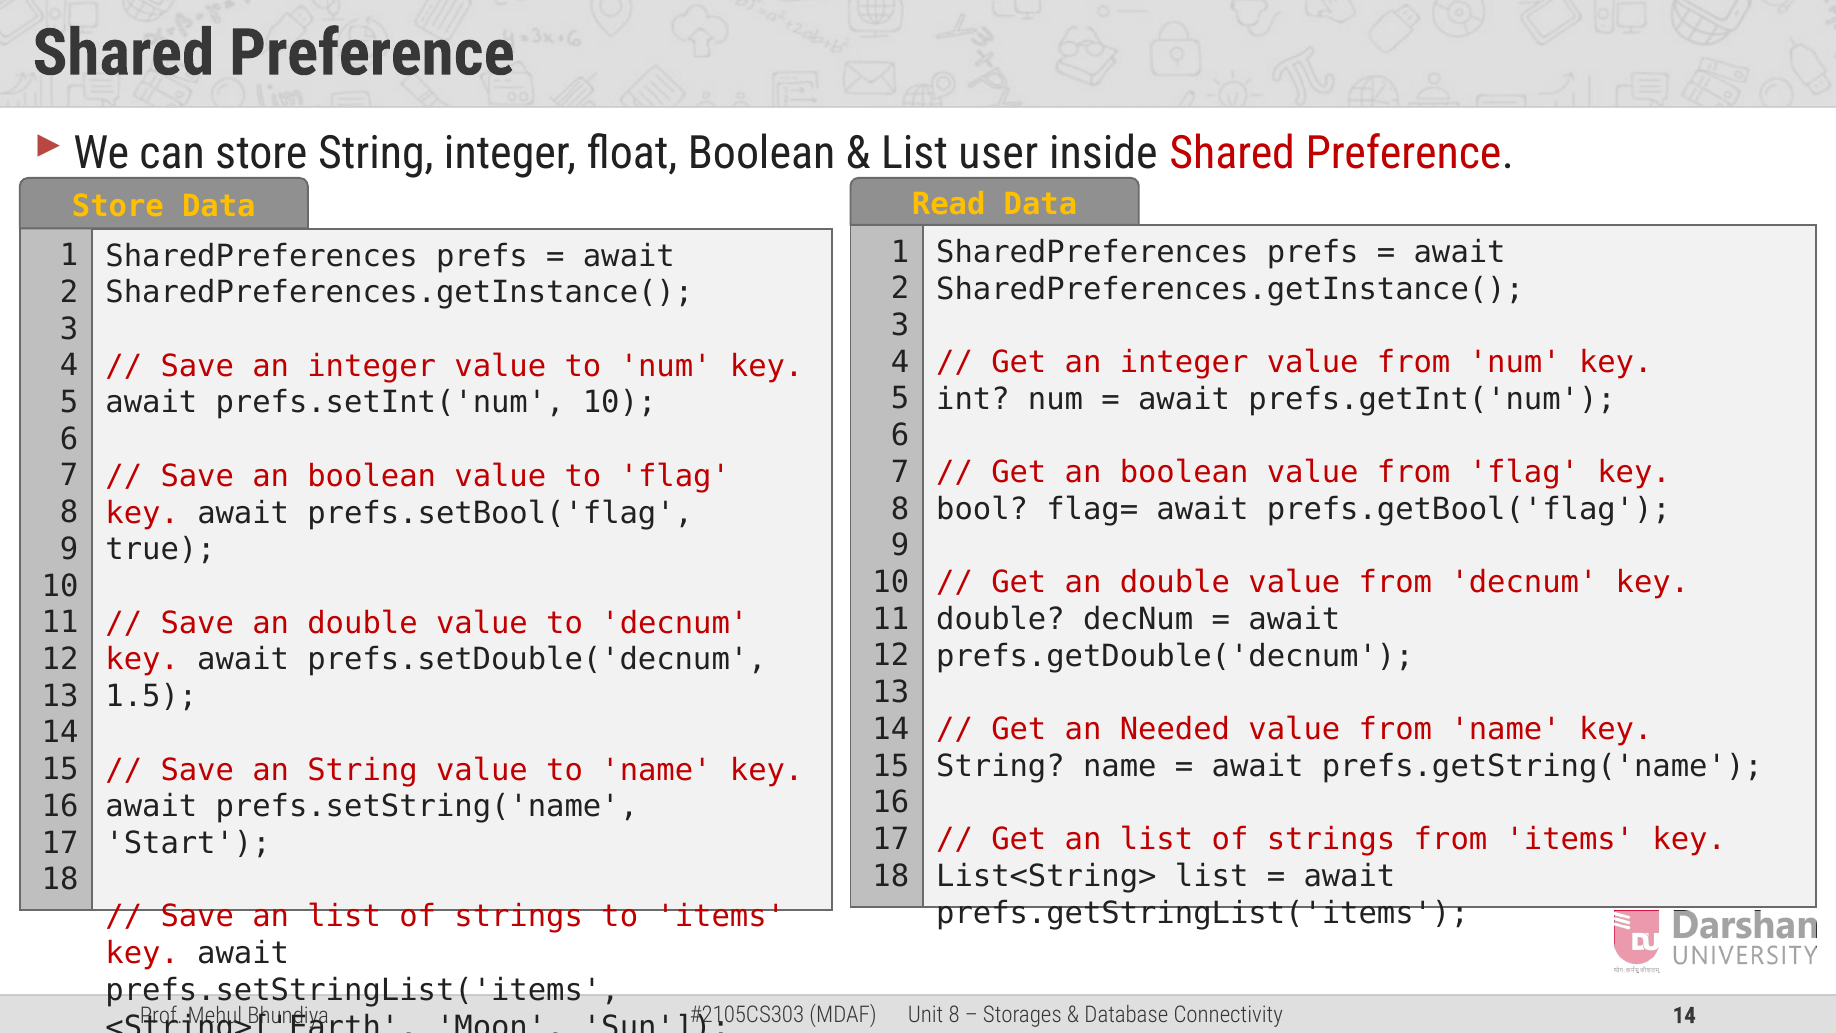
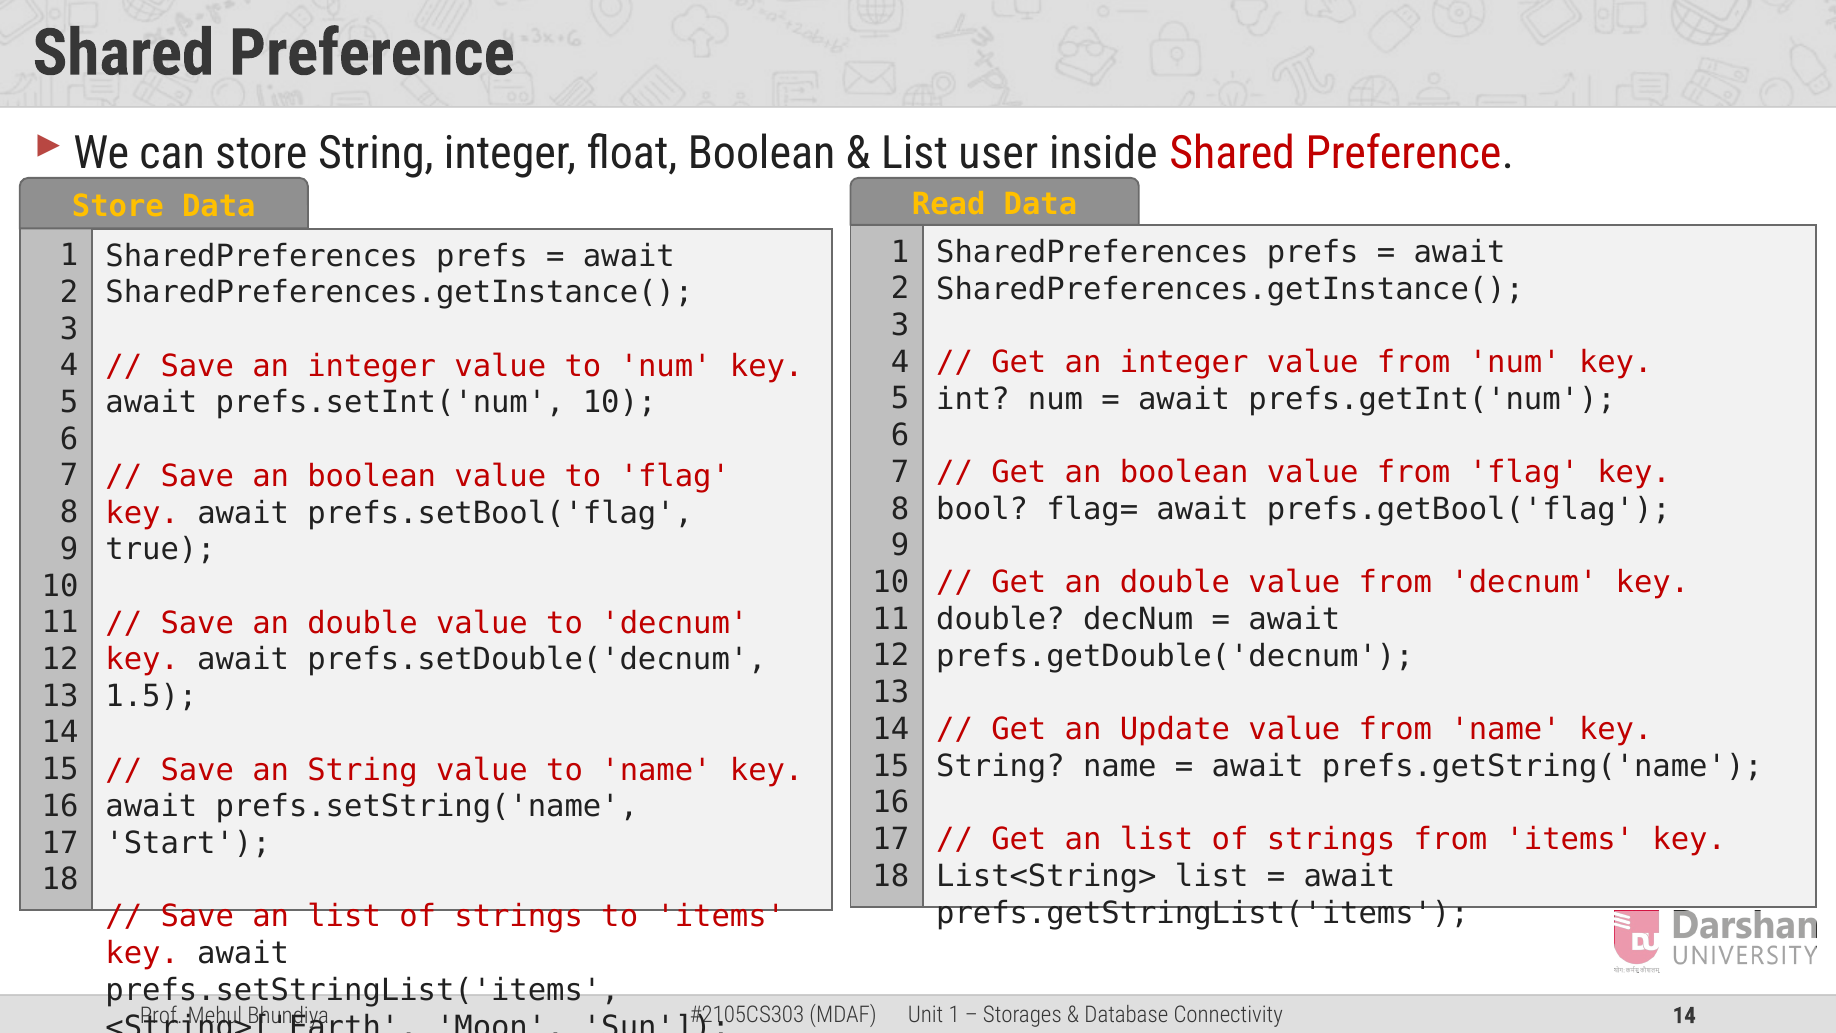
Needed: Needed -> Update (1175, 729)
8: 8 -> 1 (954, 1015)
